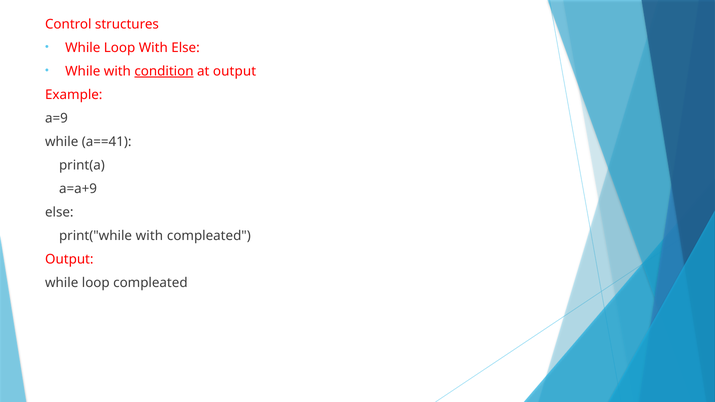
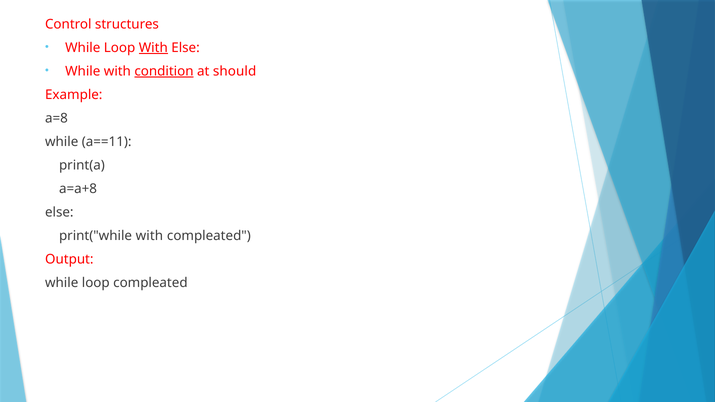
With underline: none -> present (153, 48)
at output: output -> should (235, 71)
a=9: a=9 -> a=8 (56, 118)
a==41: a==41 -> a==11 (107, 142)
a=a+9: a=a+9 -> a=a+8 (78, 189)
